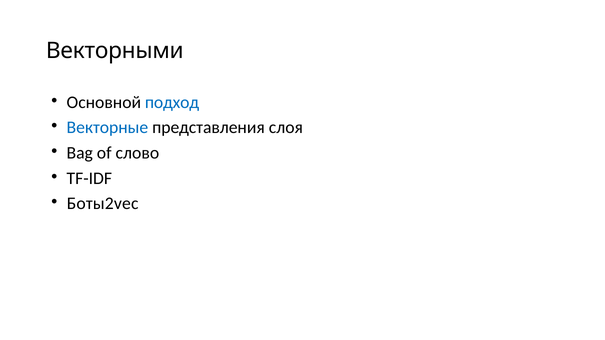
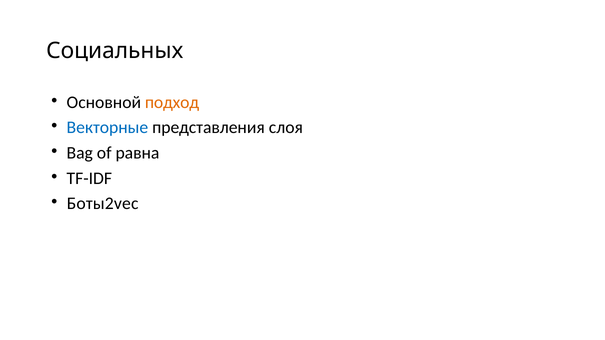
Векторными: Векторными -> Социальных (115, 51)
подход colour: blue -> orange (172, 102)
слово: слово -> равна (137, 153)
